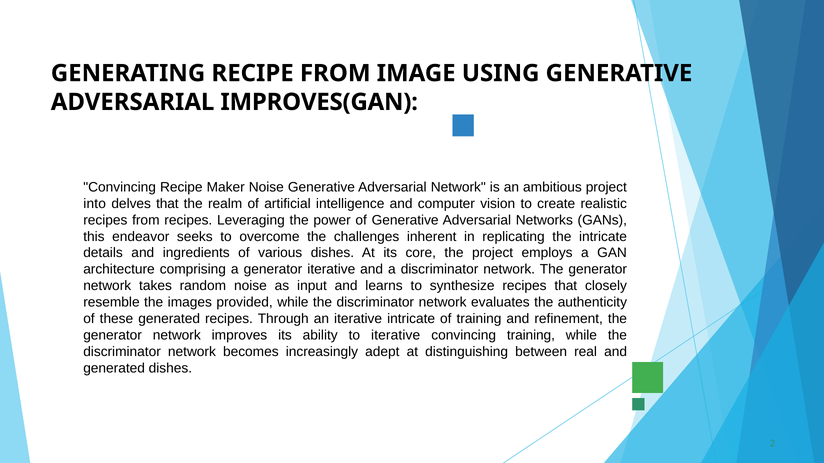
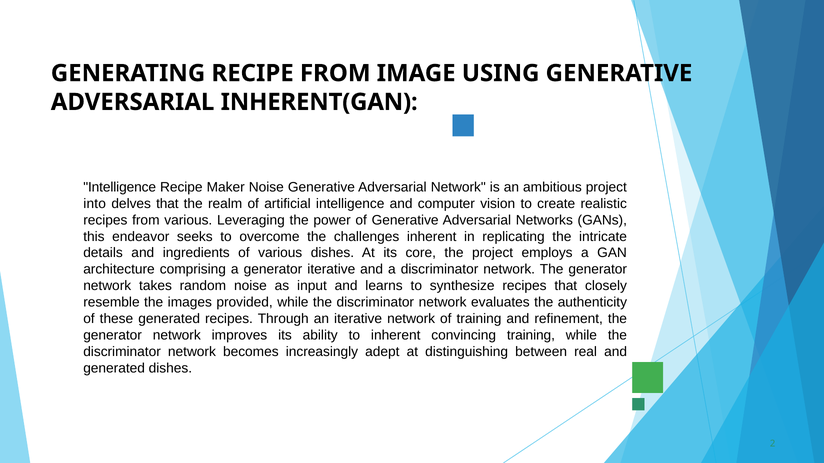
IMPROVES(GAN: IMPROVES(GAN -> INHERENT(GAN (319, 102)
Convincing: Convincing -> Intelligence (120, 187)
from recipes: recipes -> various (188, 220)
iterative intricate: intricate -> network (411, 319)
to iterative: iterative -> inherent (396, 336)
